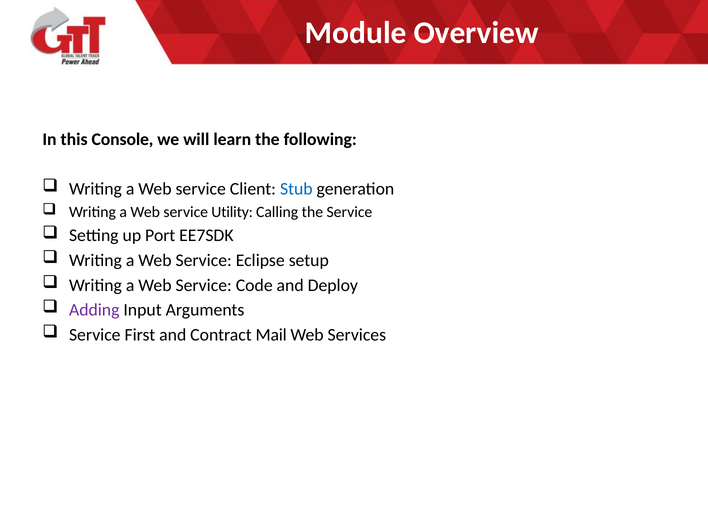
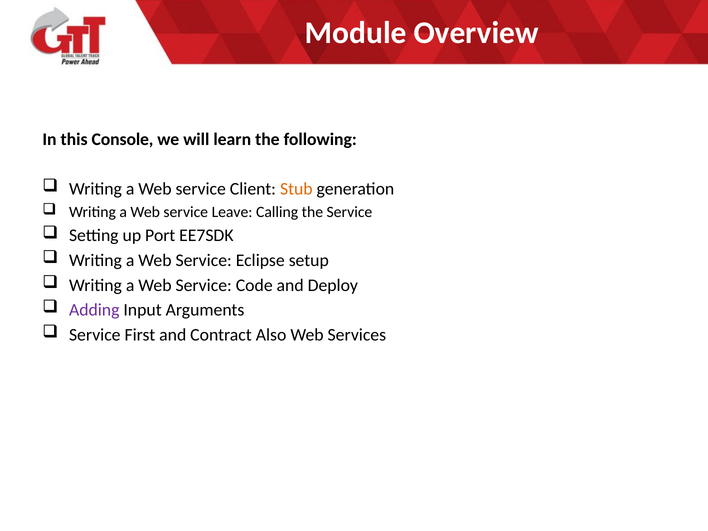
Stub colour: blue -> orange (296, 189)
Utility: Utility -> Leave (232, 212)
Mail: Mail -> Also (271, 335)
